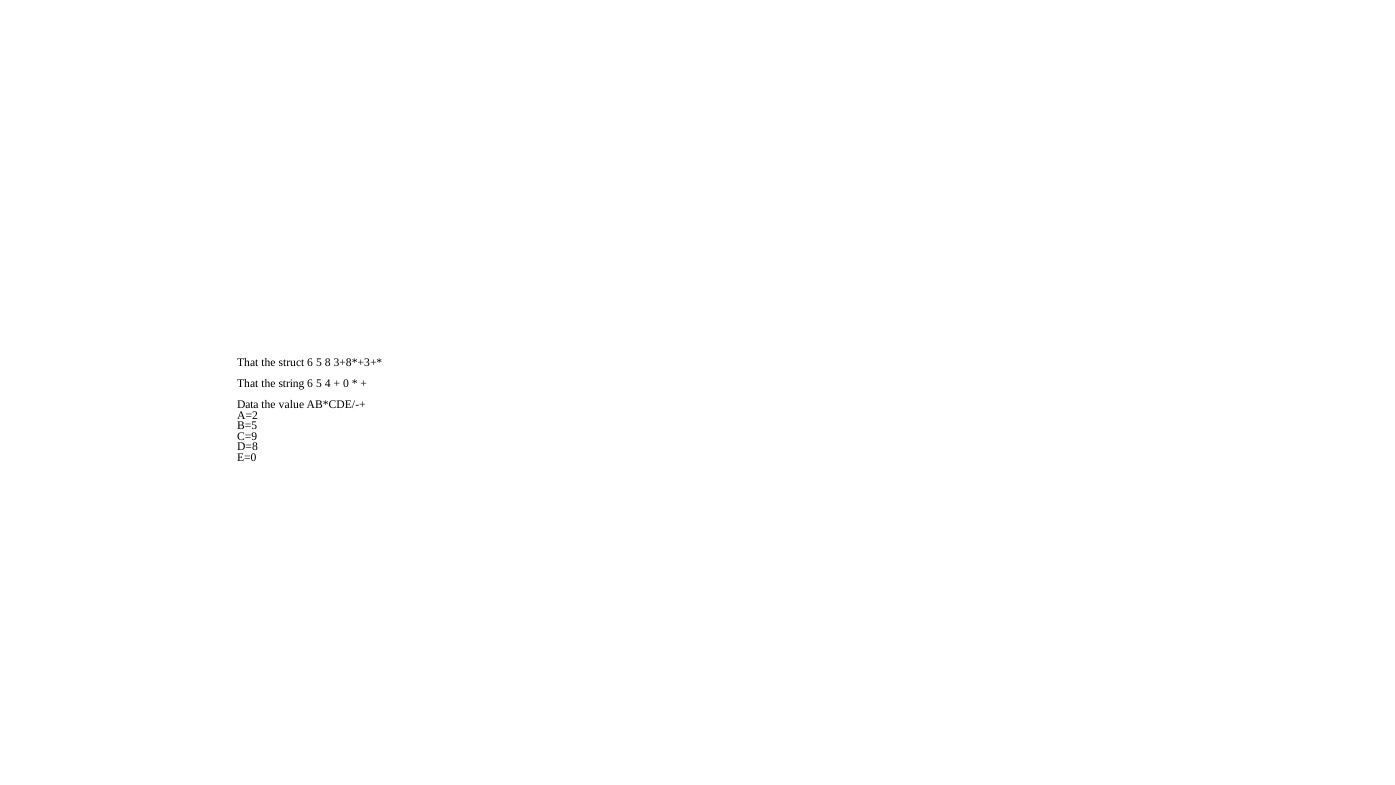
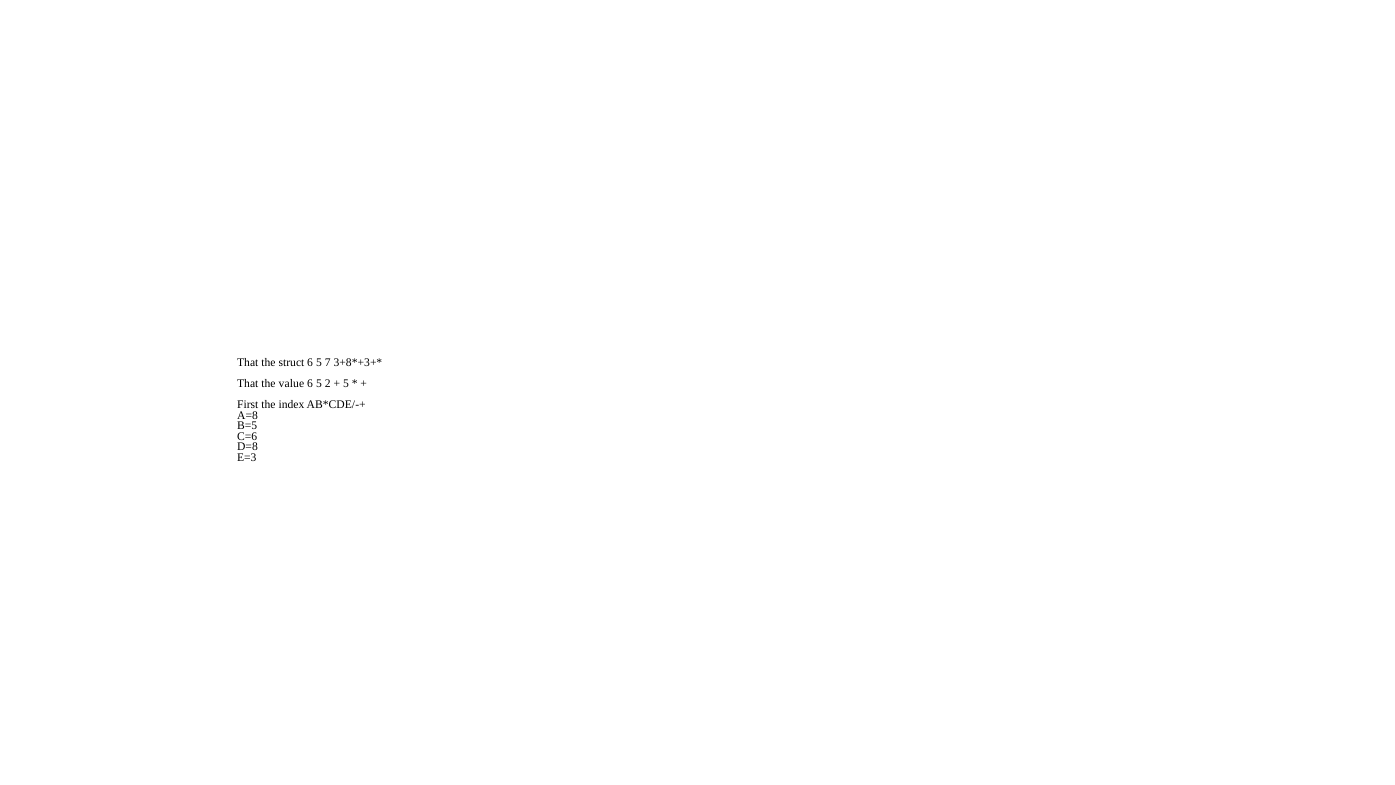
8: 8 -> 7 (328, 363)
string: string -> value (291, 384)
4: 4 -> 2 (328, 384)
0: 0 -> 5 (346, 384)
Data: Data -> First (248, 405)
value: value -> index (291, 405)
A=2: A=2 -> A=8 (248, 415)
C=9: C=9 -> C=6 (247, 436)
E=0: E=0 -> E=3 (247, 457)
